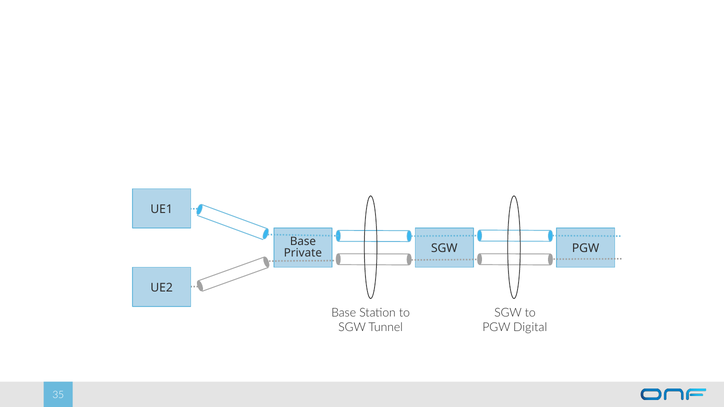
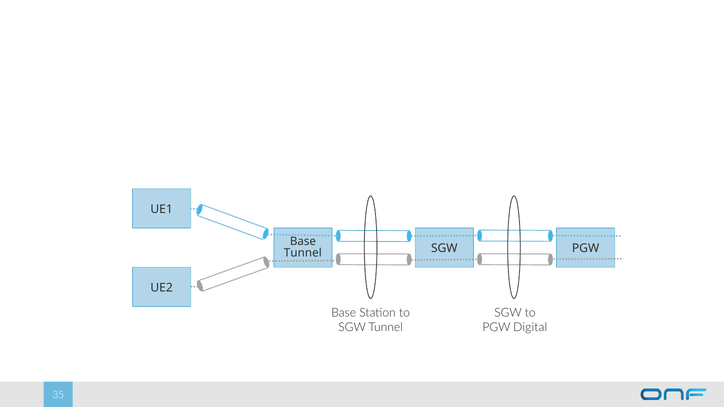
Private: Private -> Tunnel (303, 253)
